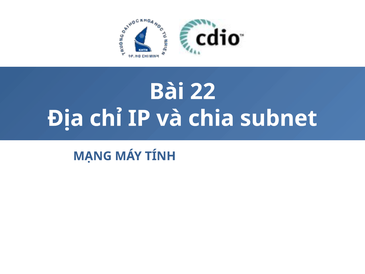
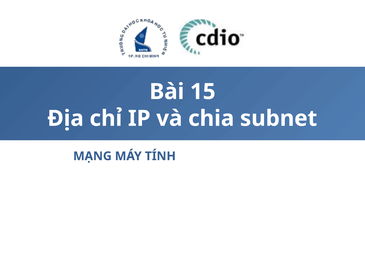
22: 22 -> 15 (203, 92)
